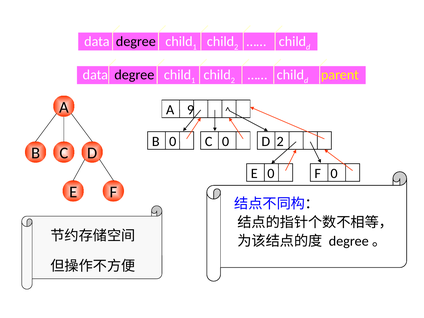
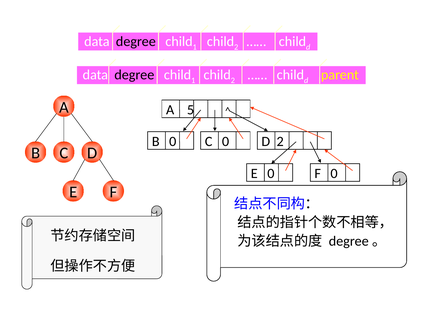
9: 9 -> 5 (191, 110)
